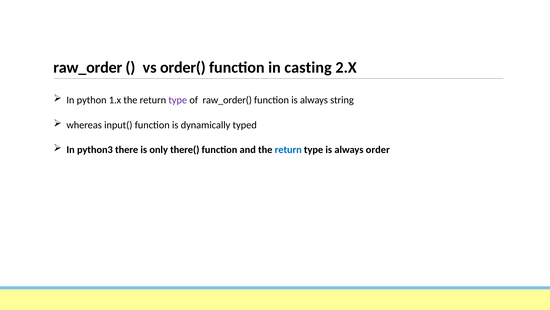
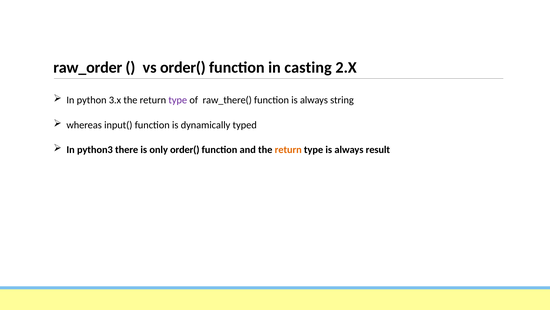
1.x: 1.x -> 3.x (115, 100)
raw_order(: raw_order( -> raw_there( (227, 100)
only there(: there( -> order( (185, 149)
return colour: blue -> orange (288, 149)
order: order -> result (378, 149)
